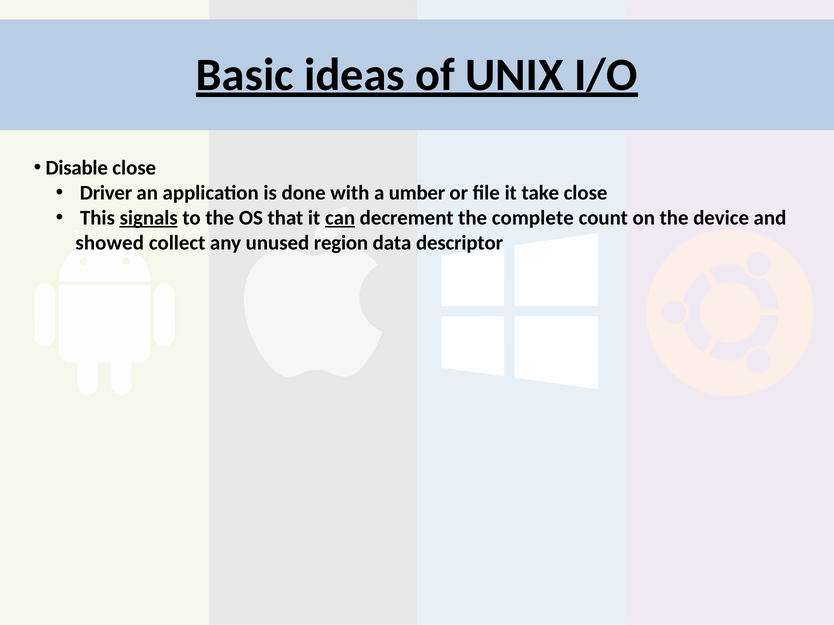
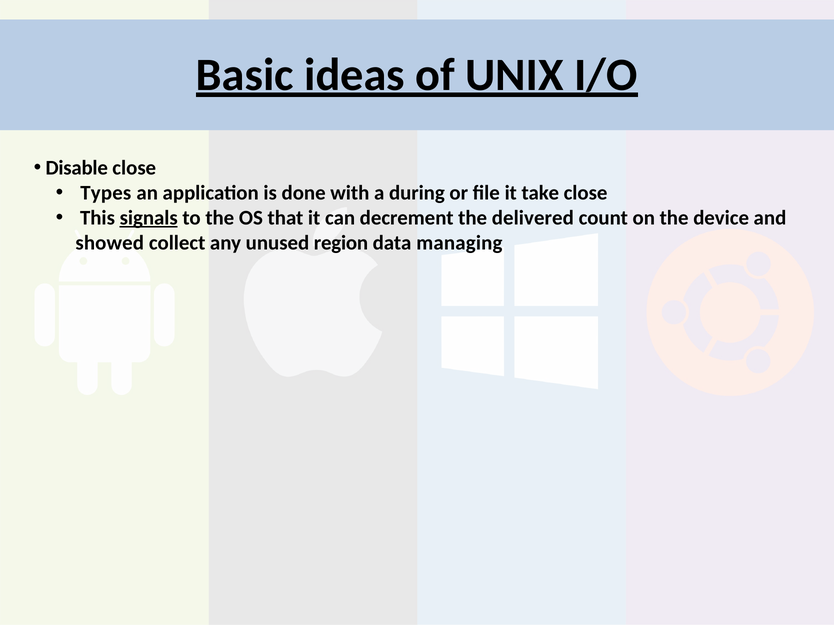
Driver: Driver -> Types (106, 193)
umber: umber -> during (417, 193)
can underline: present -> none (340, 218)
complete: complete -> delivered (533, 218)
descriptor: descriptor -> managing (459, 243)
